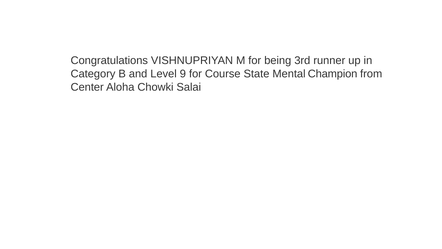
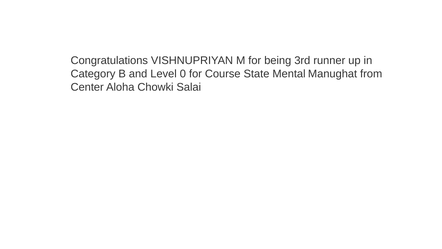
9: 9 -> 0 (183, 74)
Champion: Champion -> Manughat (333, 74)
